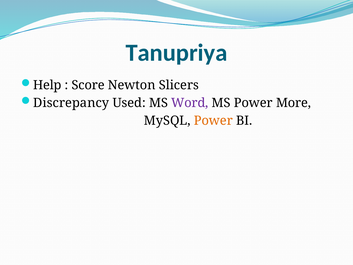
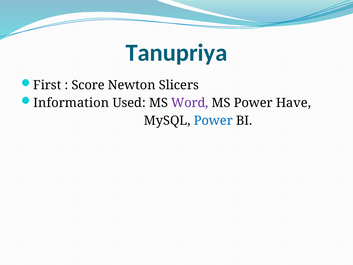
Help: Help -> First (47, 85)
Discrepancy: Discrepancy -> Information (71, 103)
More: More -> Have (293, 103)
Power colour: orange -> blue (213, 121)
